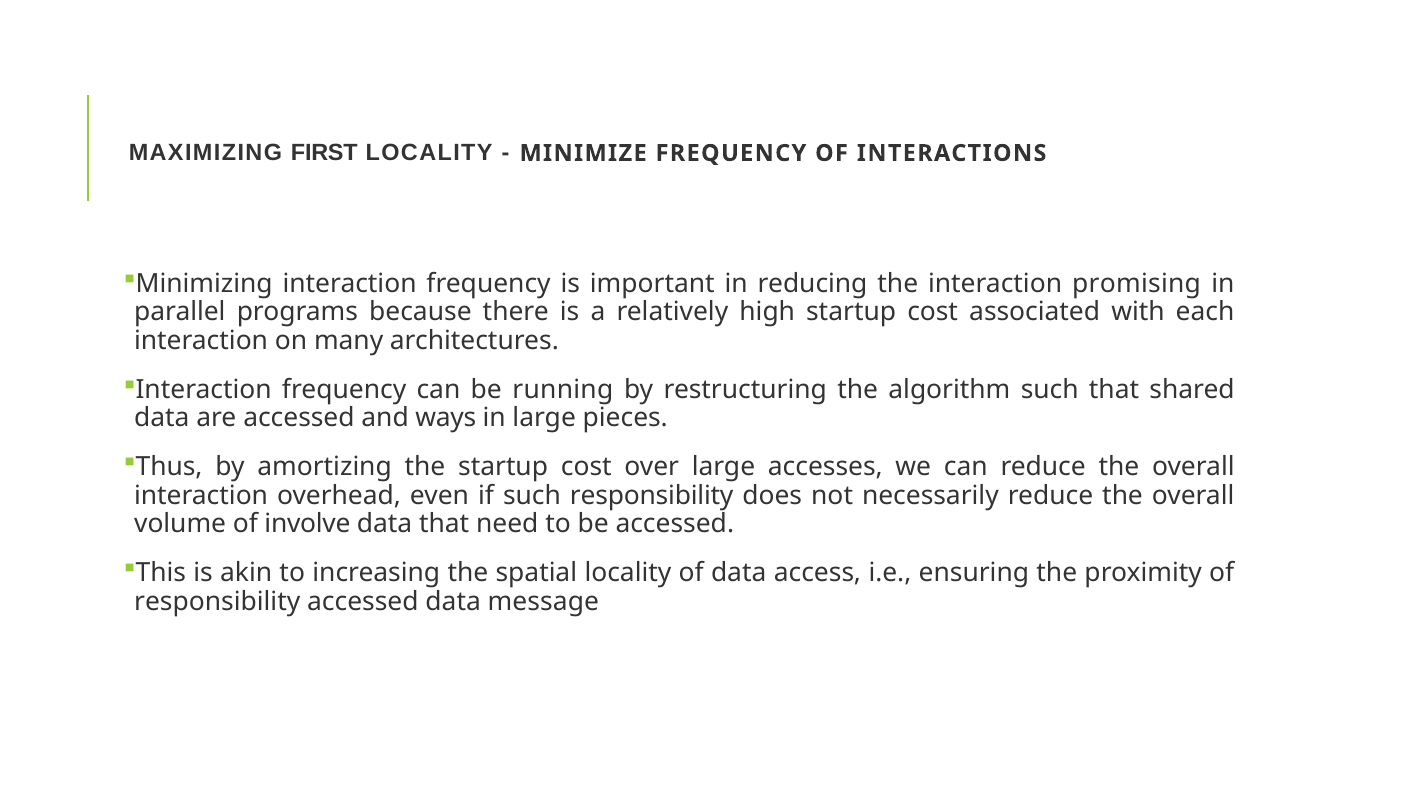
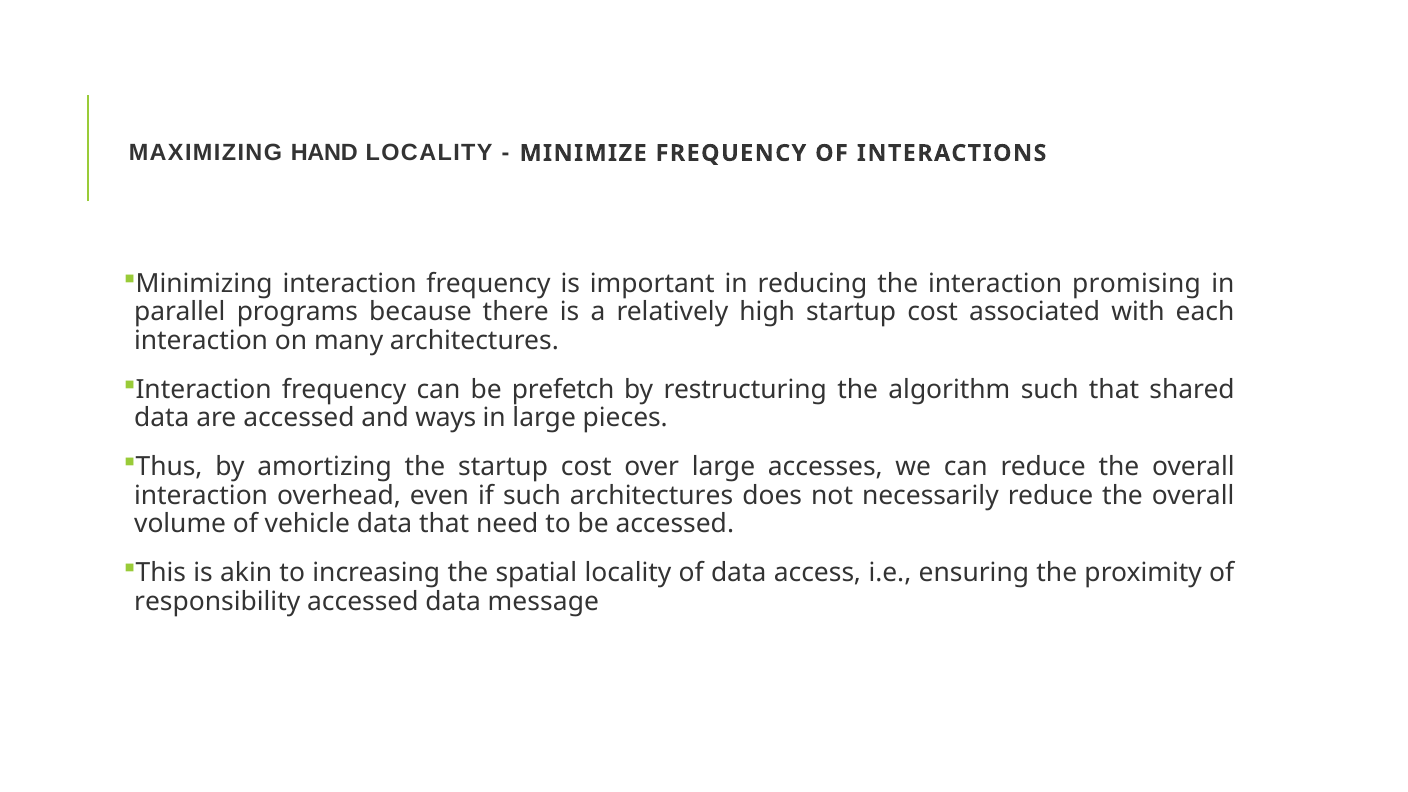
FIRST: FIRST -> HAND (324, 153)
running: running -> prefetch (563, 389)
such responsibility: responsibility -> architectures (652, 496)
involve: involve -> vehicle (307, 524)
